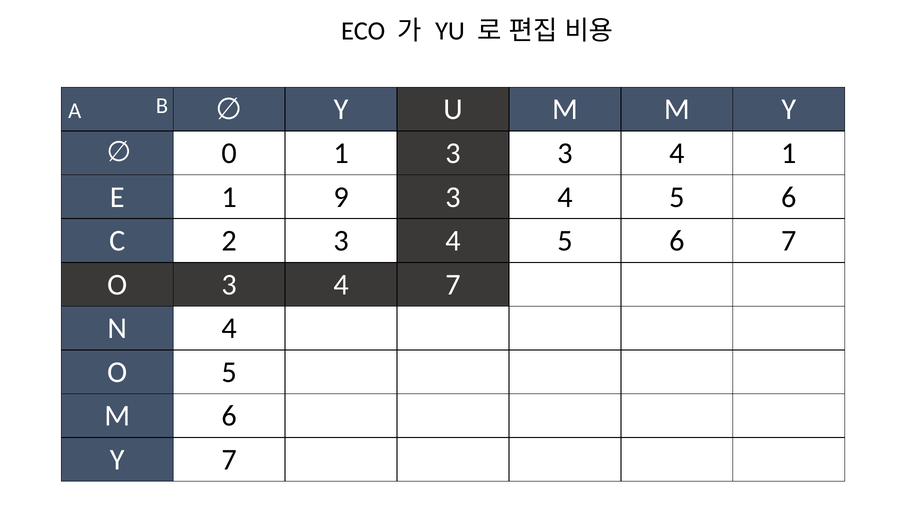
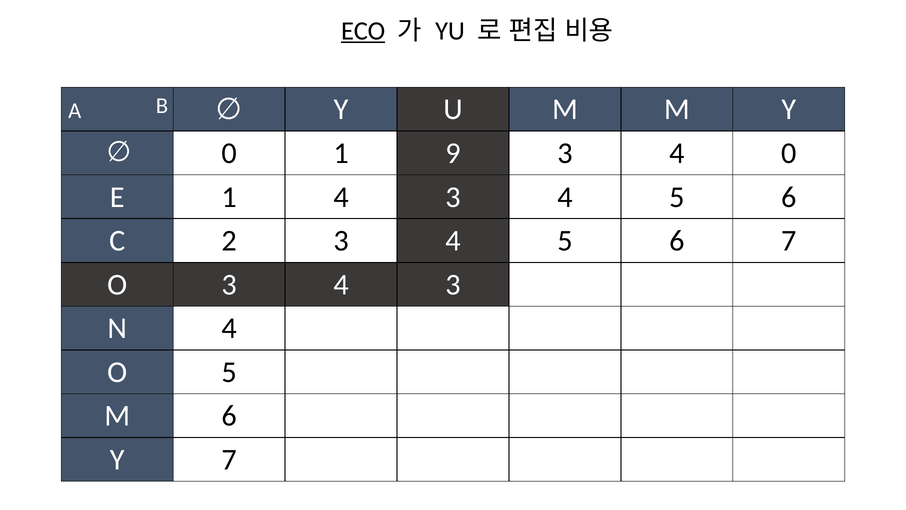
ECO underline: none -> present (363, 31)
1 3: 3 -> 9 (453, 153)
4 1: 1 -> 0 (789, 153)
1 9: 9 -> 4 (341, 197)
3 4 7: 7 -> 3 (453, 284)
